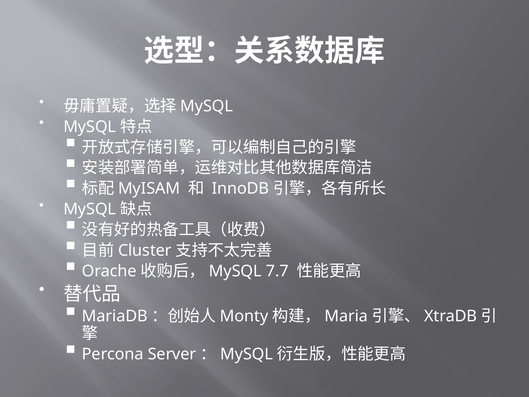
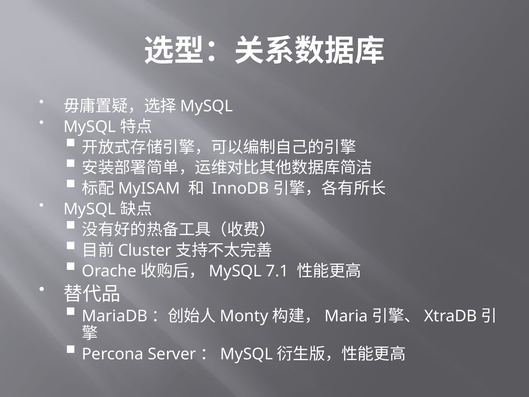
7.7: 7.7 -> 7.1 (277, 271)
